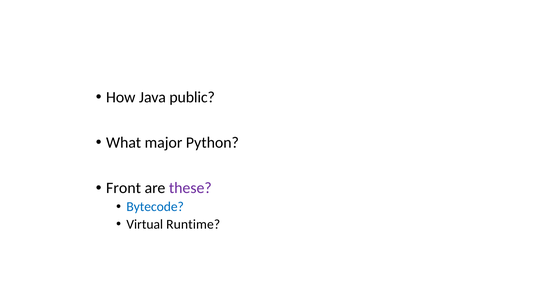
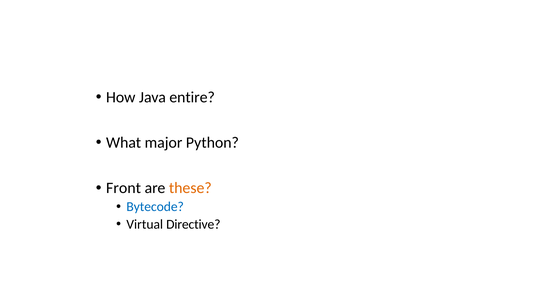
public: public -> entire (192, 97)
these colour: purple -> orange (190, 188)
Runtime: Runtime -> Directive (193, 224)
